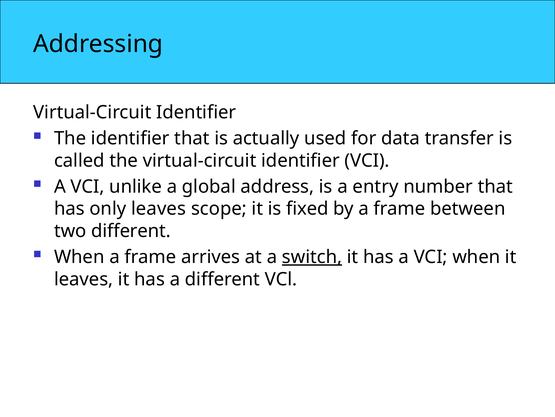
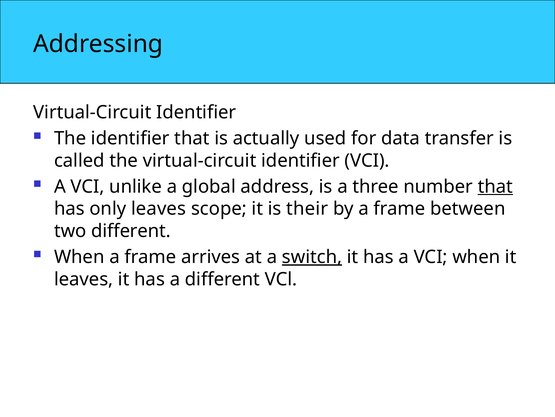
entry: entry -> three (376, 186)
that underline: none -> present (495, 186)
fixed: fixed -> their (307, 208)
